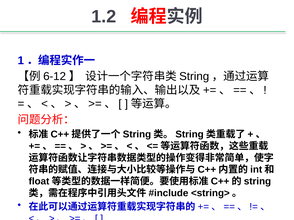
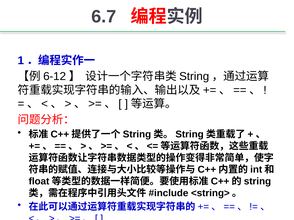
1.2: 1.2 -> 6.7 (104, 17)
